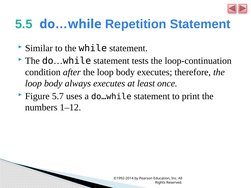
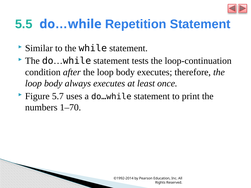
1–12: 1–12 -> 1–70 (70, 108)
